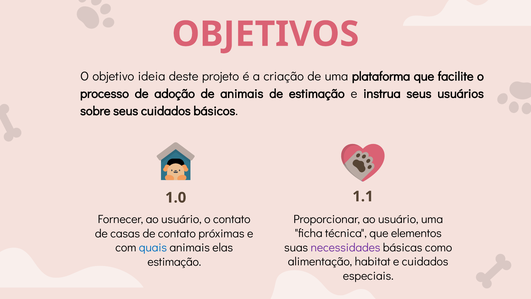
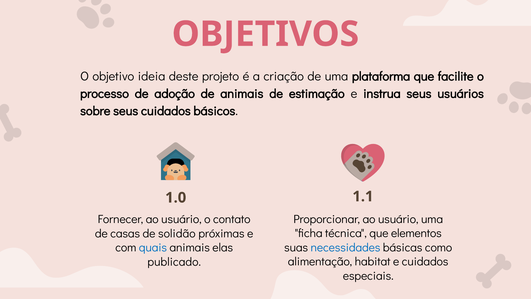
de contato: contato -> solidão (177, 233)
necessidades colour: purple -> blue (345, 247)
estimação: estimação -> publicado (174, 262)
